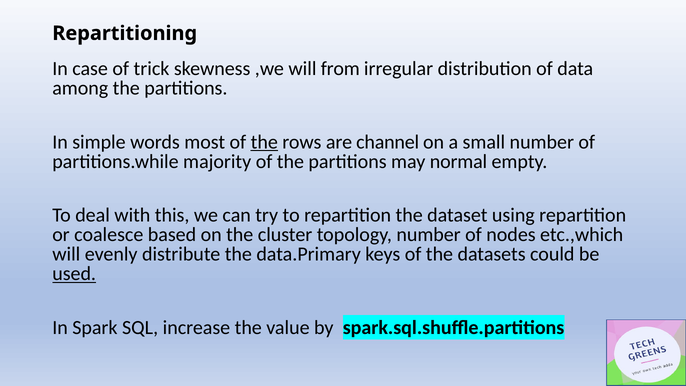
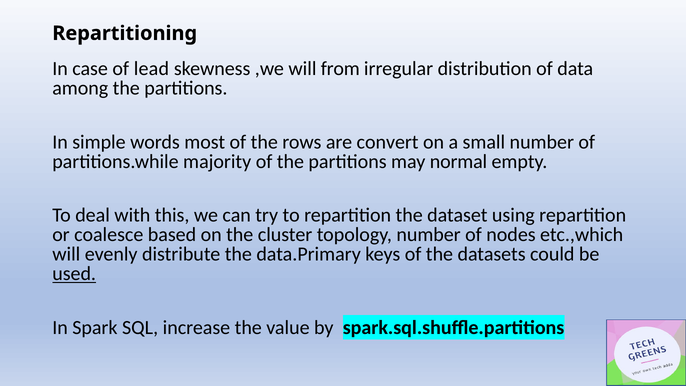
trick: trick -> lead (151, 69)
the underline: present -> none (264, 142)
channel: channel -> convert (388, 142)
